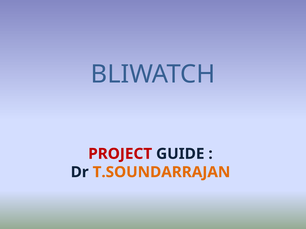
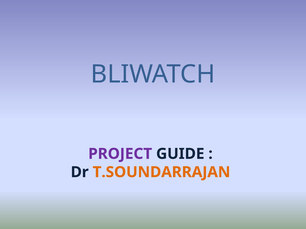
PROJECT colour: red -> purple (120, 154)
